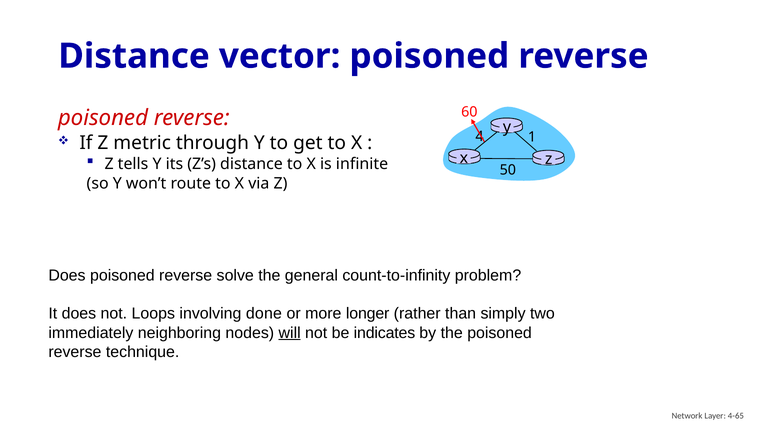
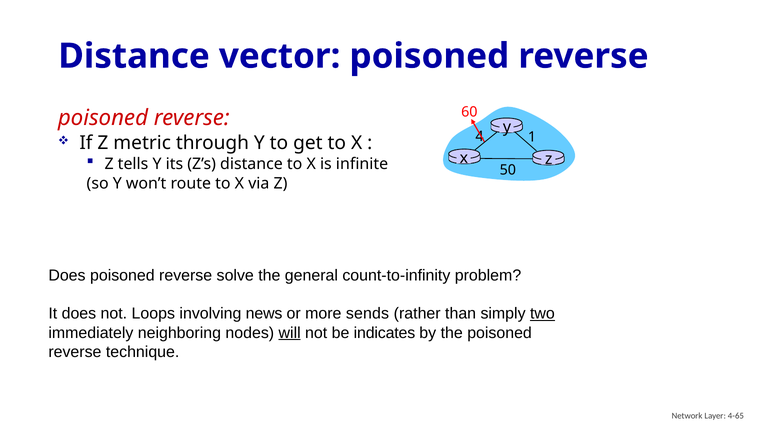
done: done -> news (264, 314)
longer: longer -> sends (368, 314)
two underline: none -> present (542, 314)
